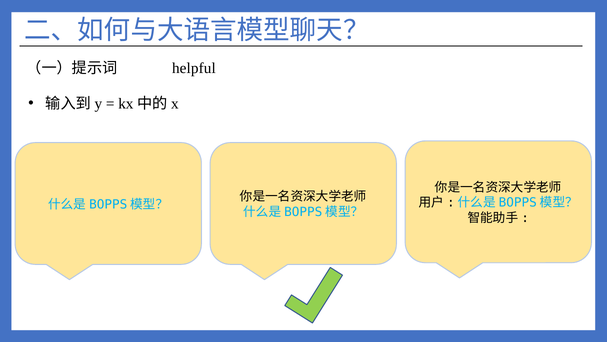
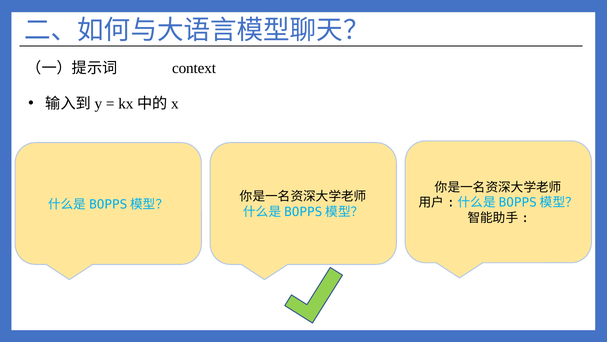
helpful: helpful -> context (194, 68)
